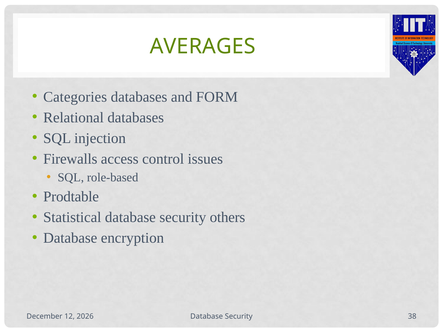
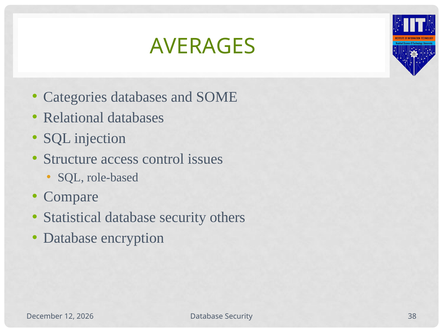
FORM: FORM -> SOME (217, 97)
Firewalls: Firewalls -> Structure (70, 159)
Prodtable: Prodtable -> Compare (71, 197)
